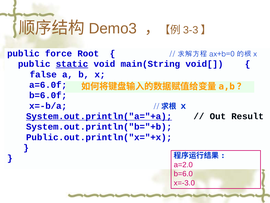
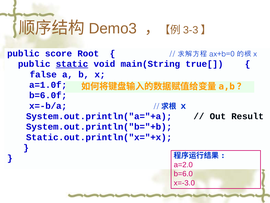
force: force -> score (59, 53)
void[: void[ -> true[ (204, 64)
a=6.0f: a=6.0f -> a=1.0f (48, 85)
System.out.println("a="+a underline: present -> none (99, 116)
Public.out.println("x="+x: Public.out.println("x="+x -> Static.out.println("x="+x (99, 137)
